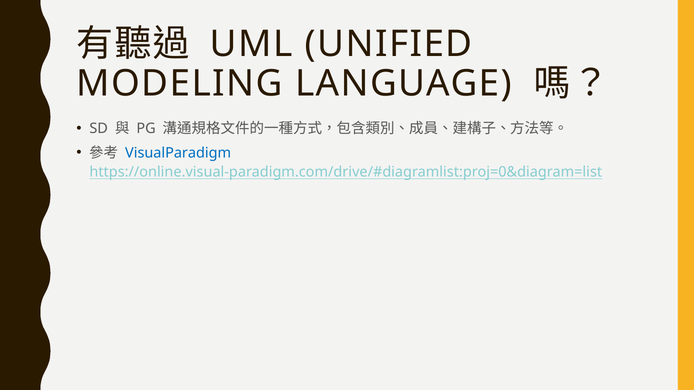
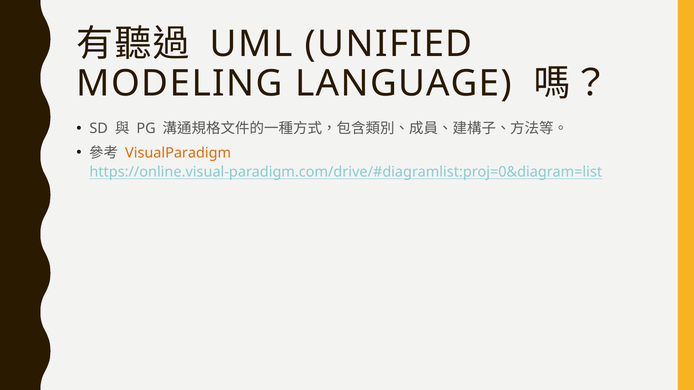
VisualParadigm colour: blue -> orange (178, 153)
